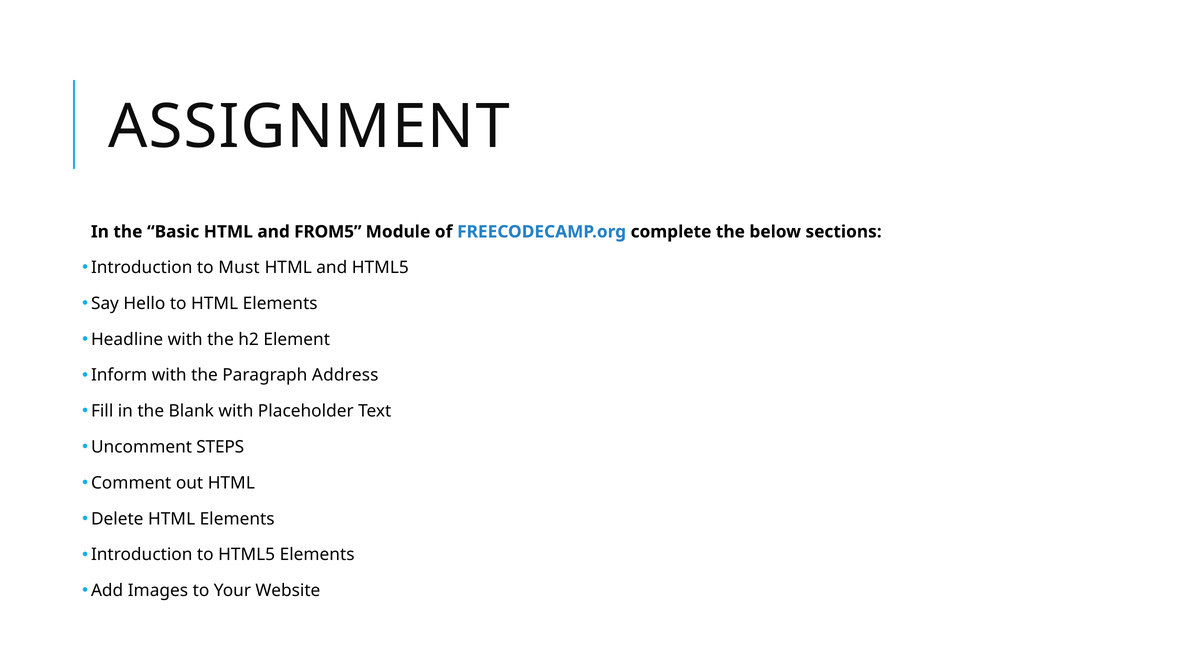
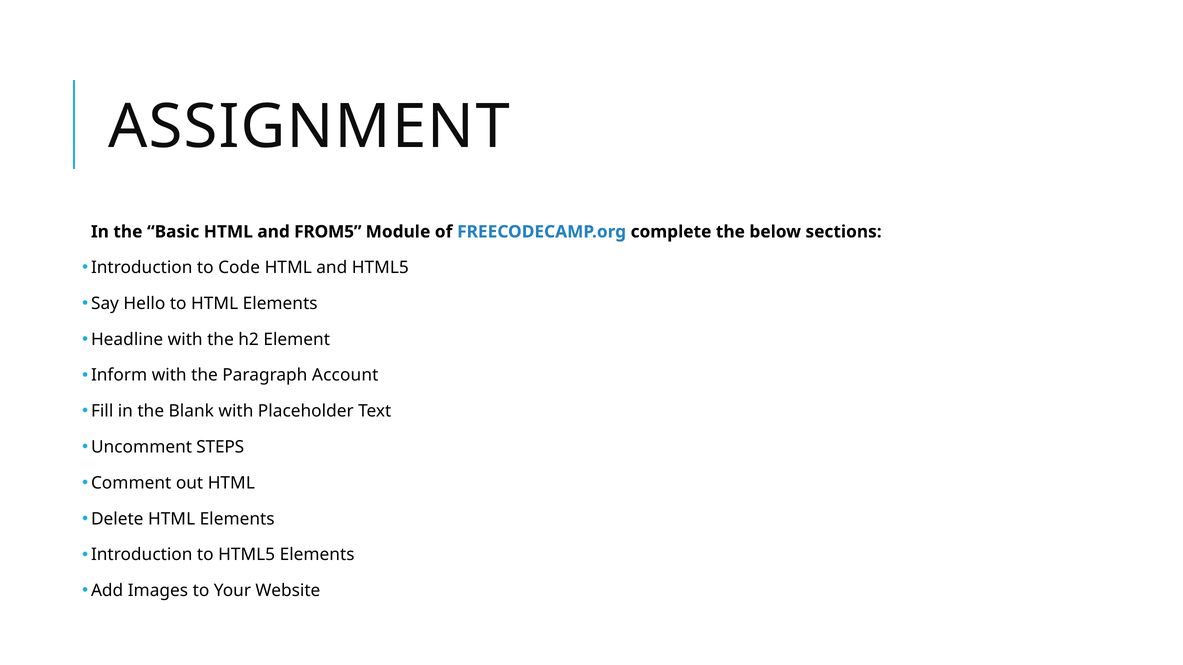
Must: Must -> Code (239, 268)
Address: Address -> Account (345, 376)
